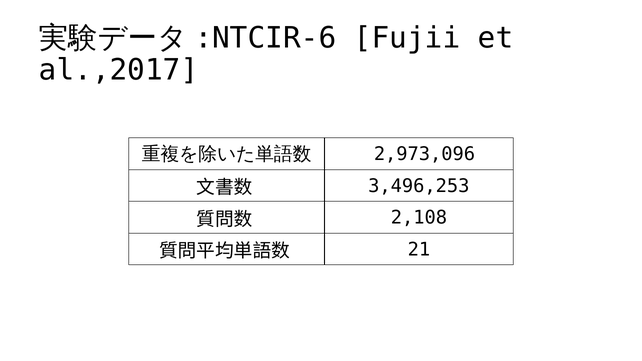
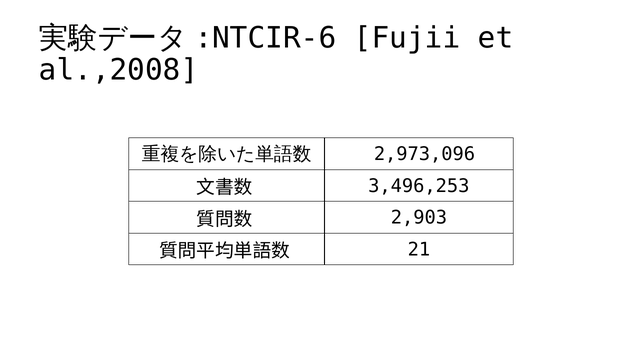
al.,2017: al.,2017 -> al.,2008 (119, 70)
2,108: 2,108 -> 2,903 (419, 218)
